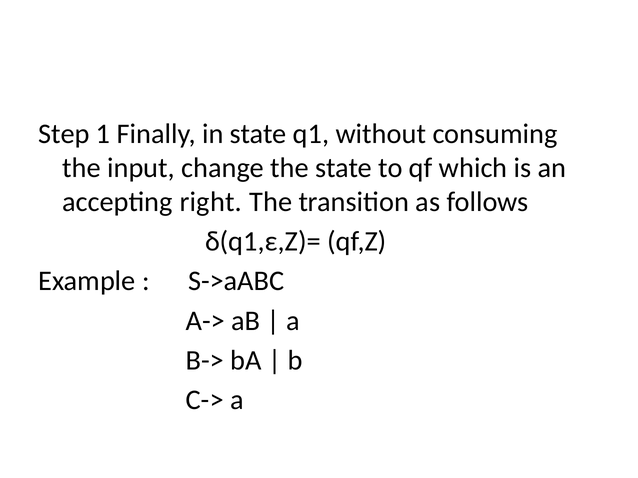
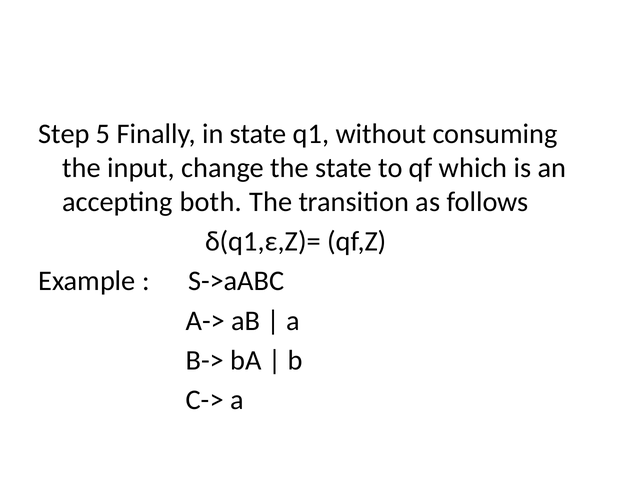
1: 1 -> 5 (103, 134)
right: right -> both (211, 202)
